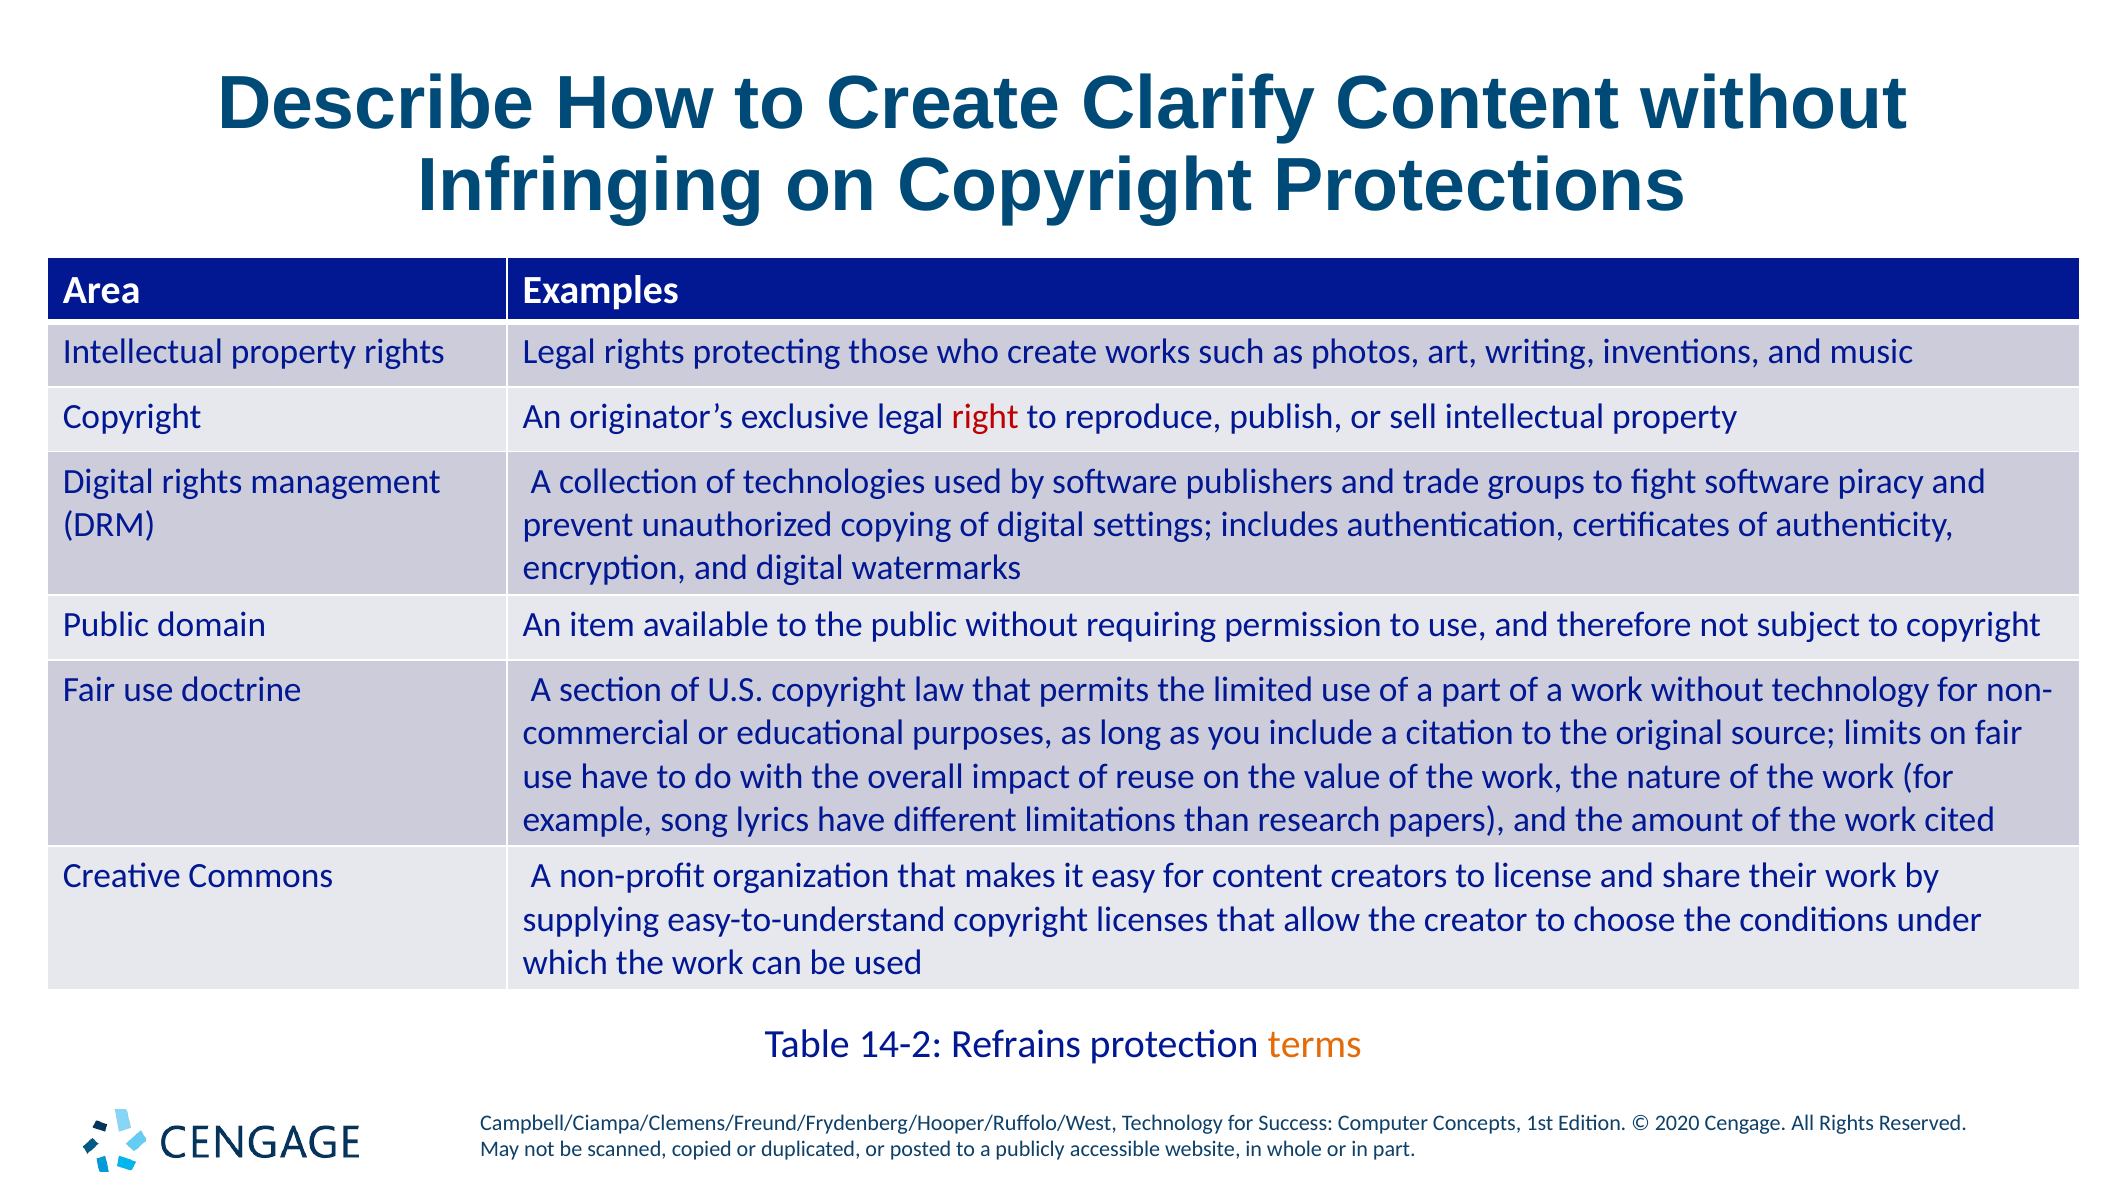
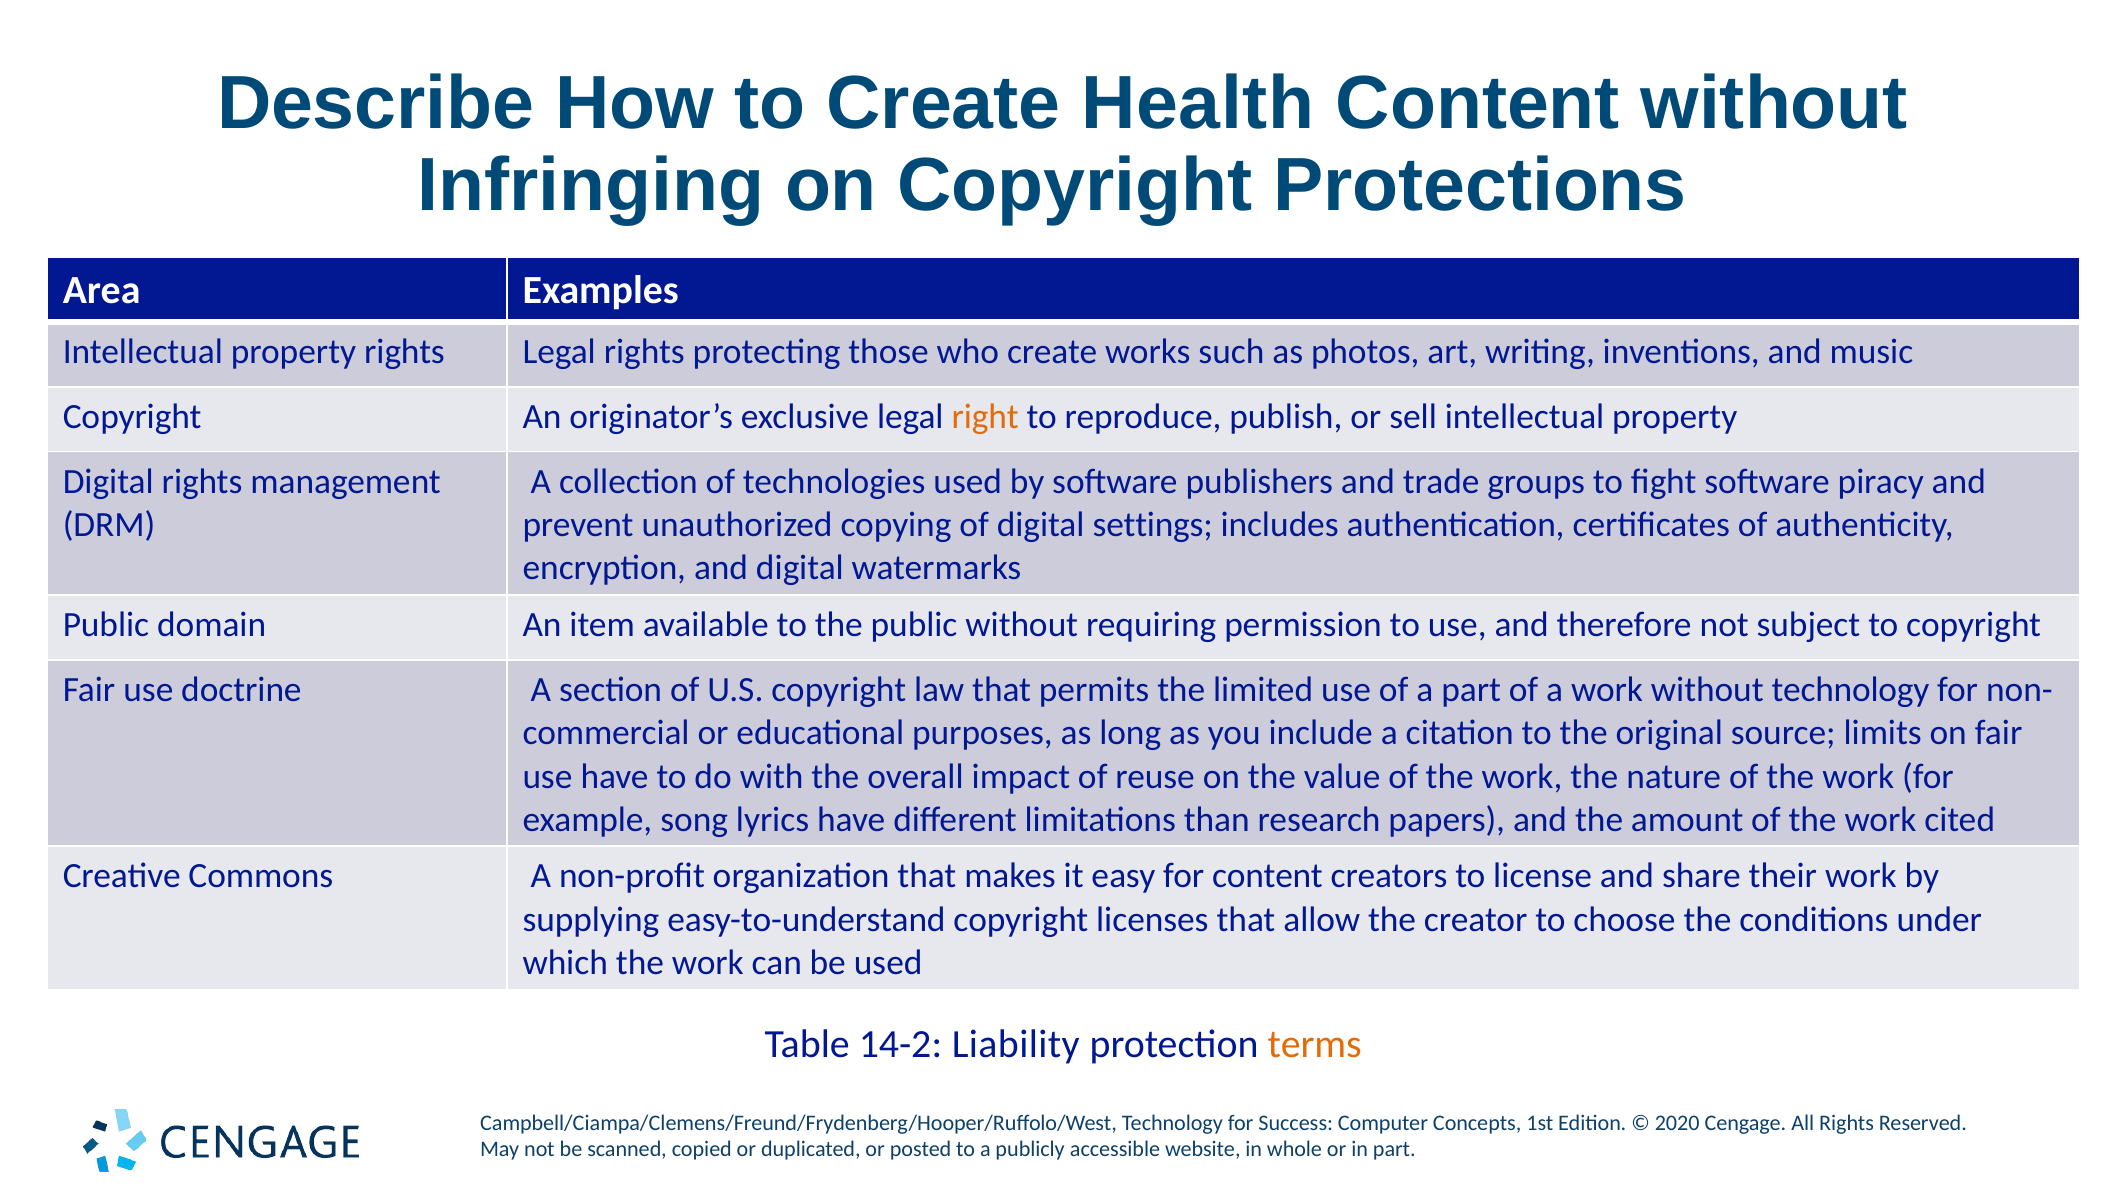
Clarify: Clarify -> Health (1198, 104)
right colour: red -> orange (985, 417)
Refrains: Refrains -> Liability (1016, 1044)
